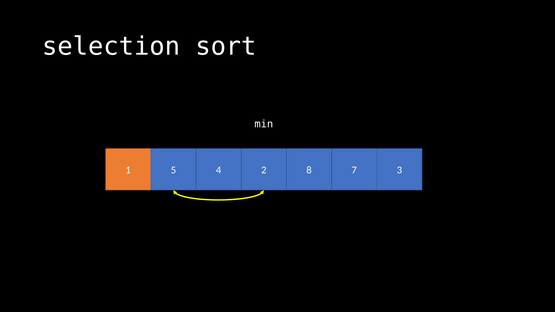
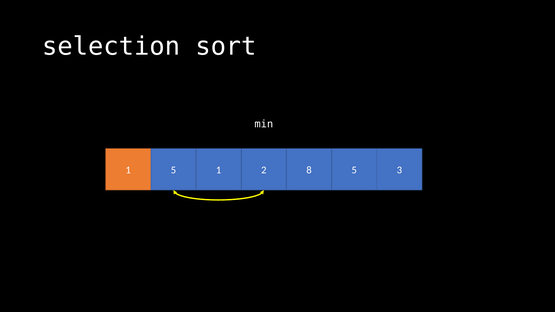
5 4: 4 -> 1 (219, 170)
8 7: 7 -> 5 (354, 170)
